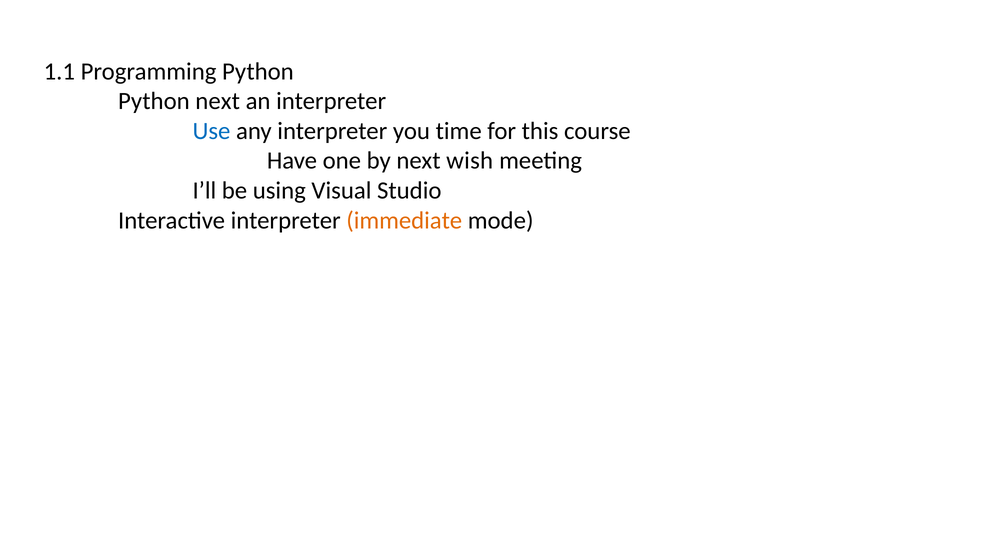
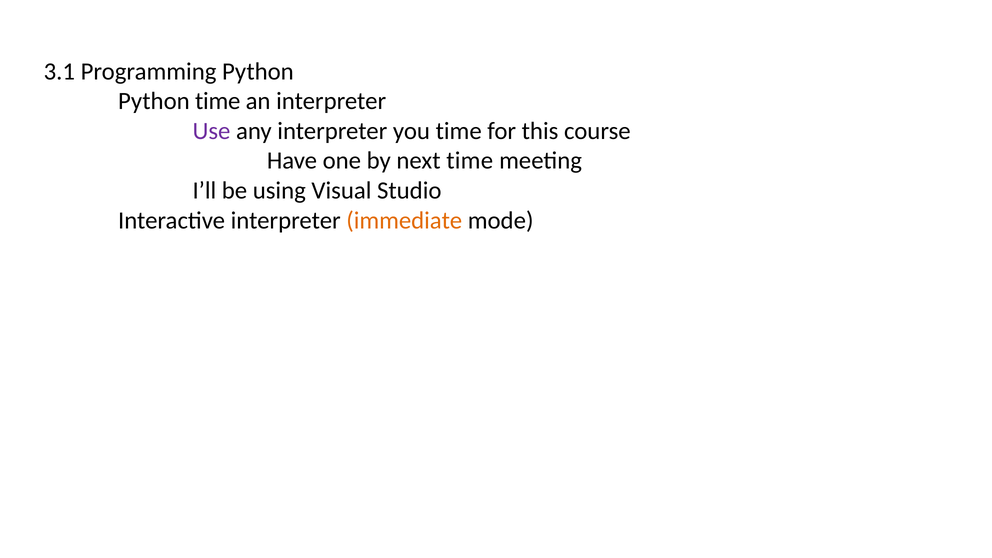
1.1: 1.1 -> 3.1 (59, 72)
Python next: next -> time (218, 101)
Use colour: blue -> purple (211, 131)
next wish: wish -> time (470, 161)
